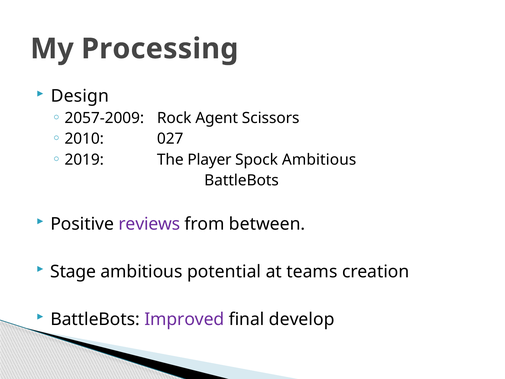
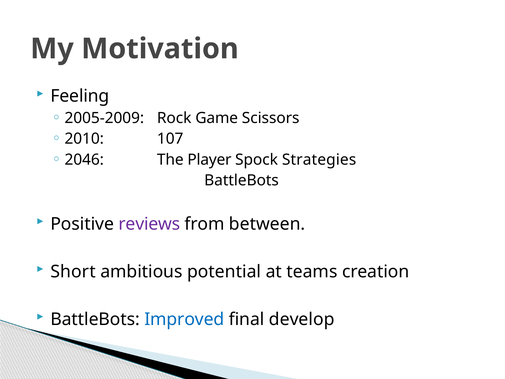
Processing: Processing -> Motivation (160, 49)
Design: Design -> Feeling (80, 96)
2057-2009: 2057-2009 -> 2005-2009 (104, 118)
Agent: Agent -> Game (217, 118)
027: 027 -> 107 (170, 139)
2019: 2019 -> 2046 (84, 159)
Spock Ambitious: Ambitious -> Strategies (319, 159)
Stage: Stage -> Short (73, 271)
Improved colour: purple -> blue (184, 319)
